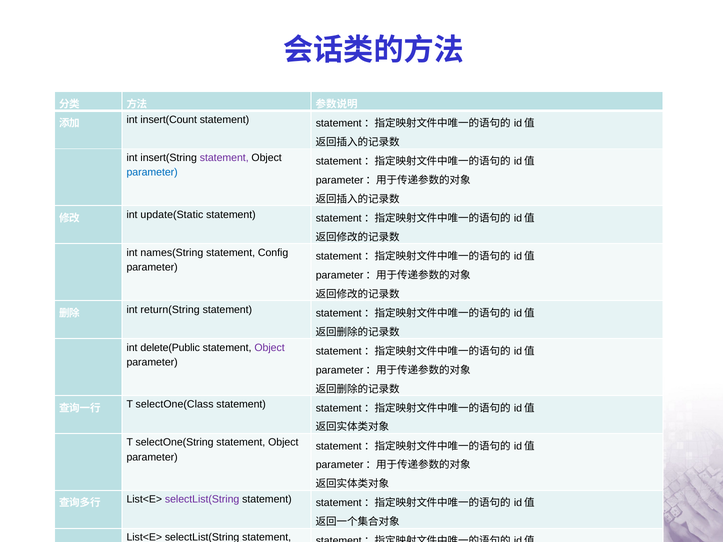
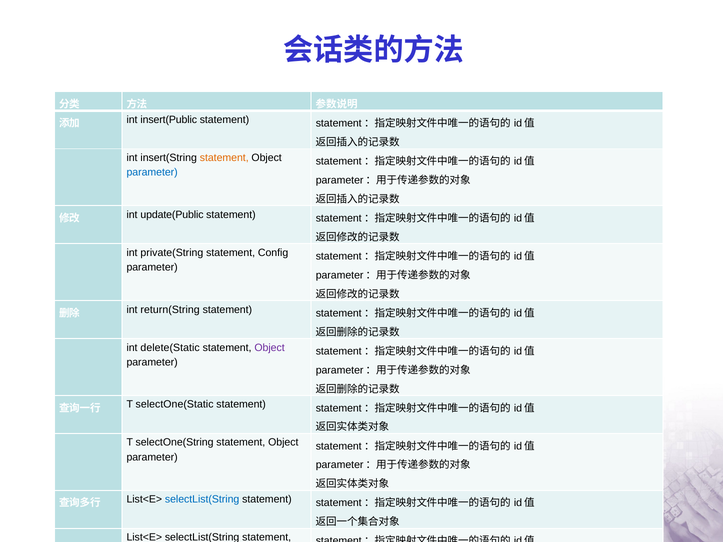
insert(Count: insert(Count -> insert(Public (169, 120)
statement colour: purple -> orange (224, 158)
update(Static: update(Static -> update(Public (172, 215)
names(String: names(String -> private(String (172, 253)
delete(Public: delete(Public -> delete(Static (170, 348)
selectOne(Class: selectOne(Class -> selectOne(Static (175, 405)
selectList(String colour: purple -> blue (202, 500)
